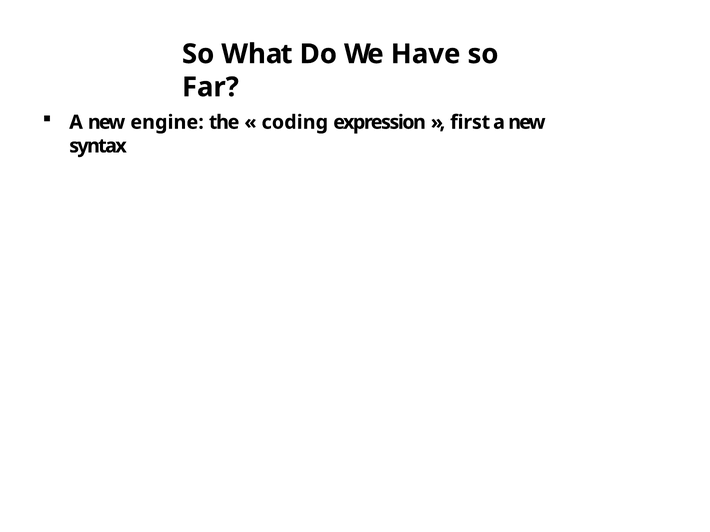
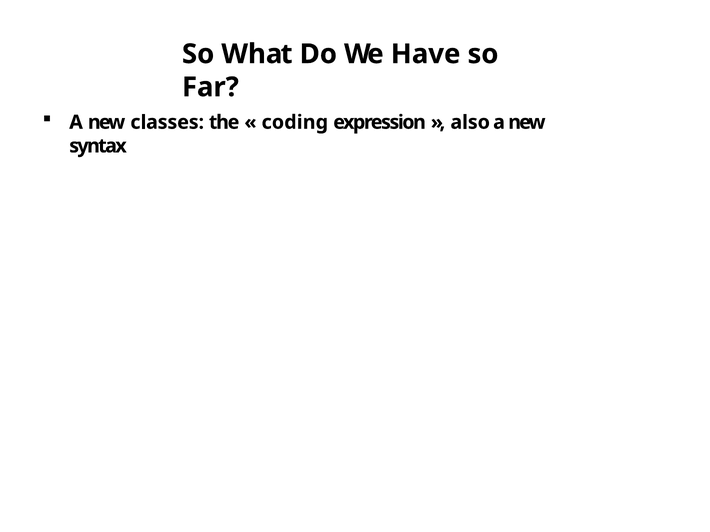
engine: engine -> classes (167, 122)
first: first -> also (470, 122)
